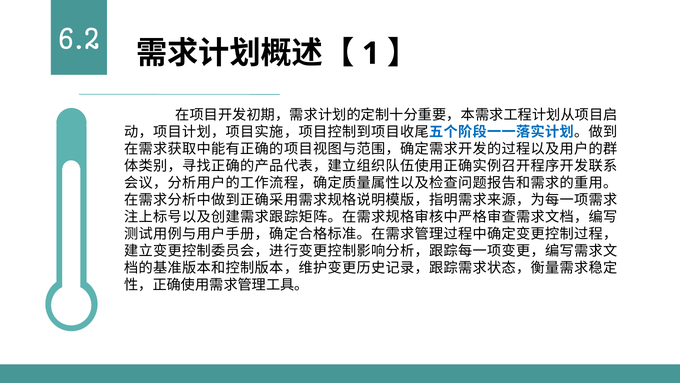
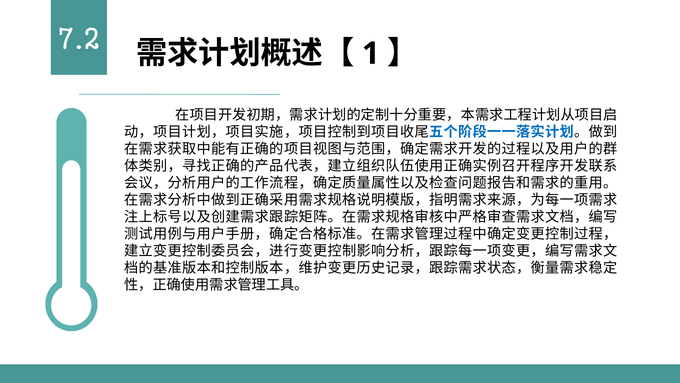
6.2: 6.2 -> 7.2 (79, 39)
